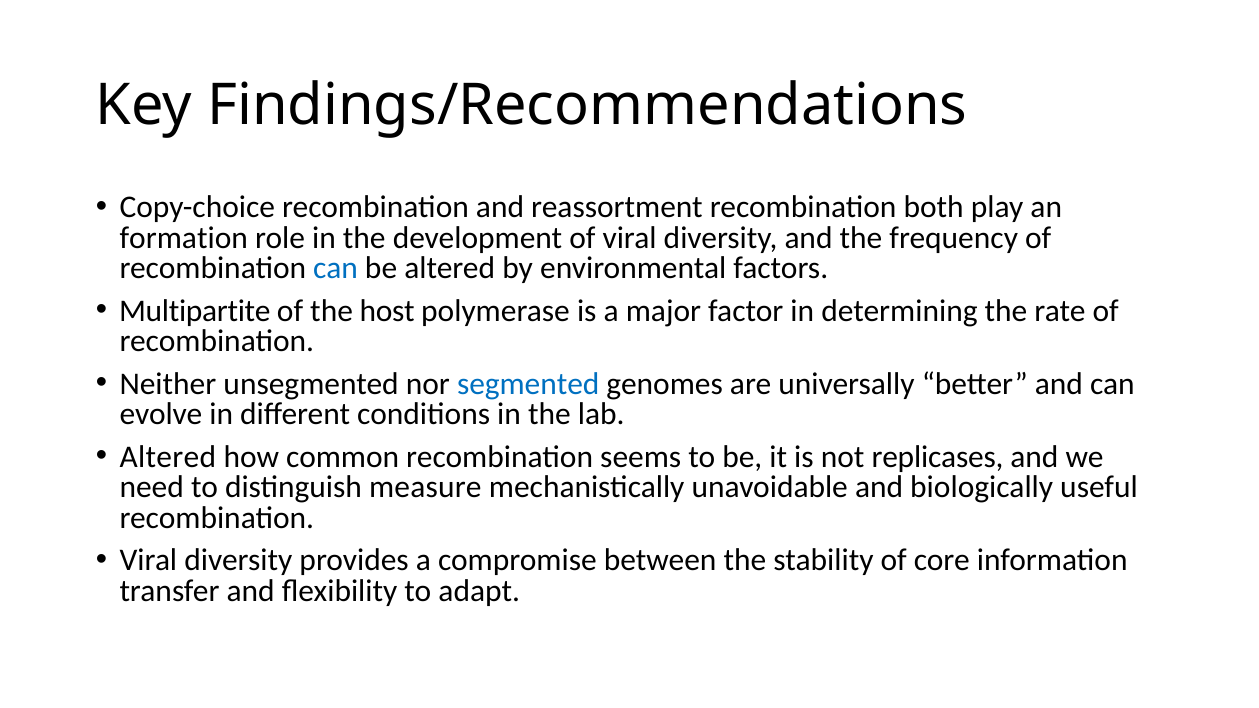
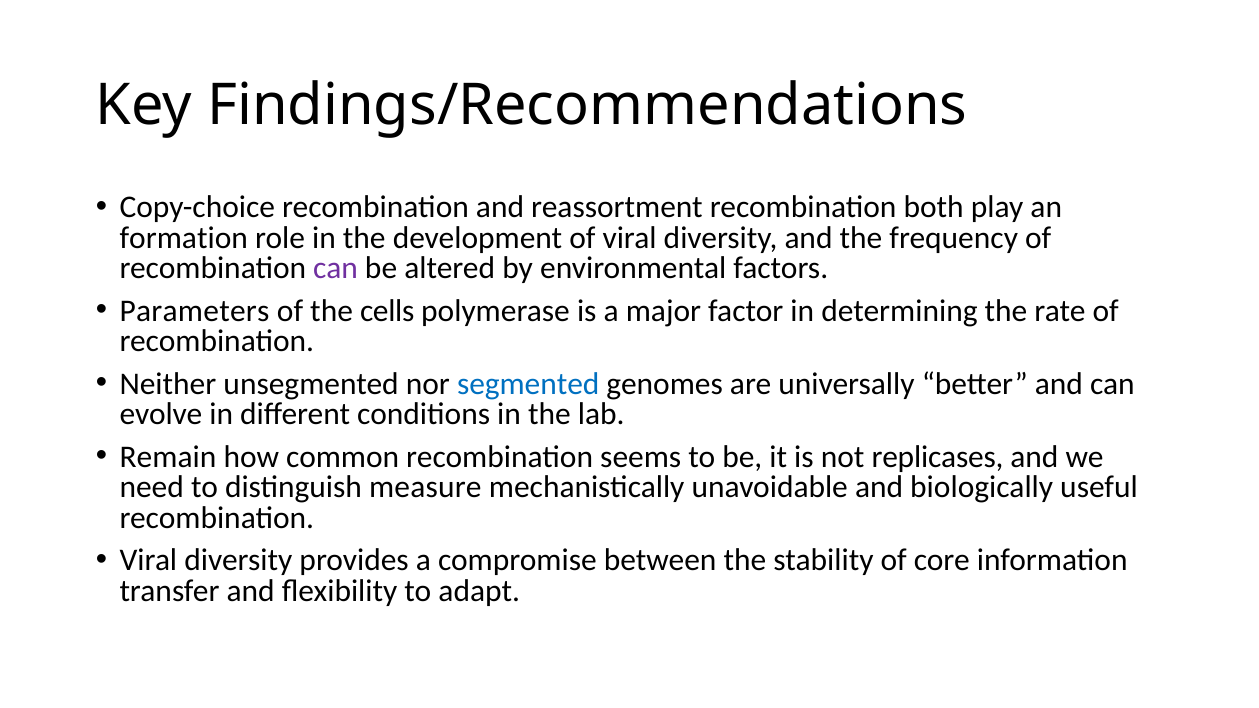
can colour: blue -> purple (336, 268)
Multipartite: Multipartite -> Parameters (195, 311)
host: host -> cells (387, 311)
Altered: Altered -> Remain (168, 457)
